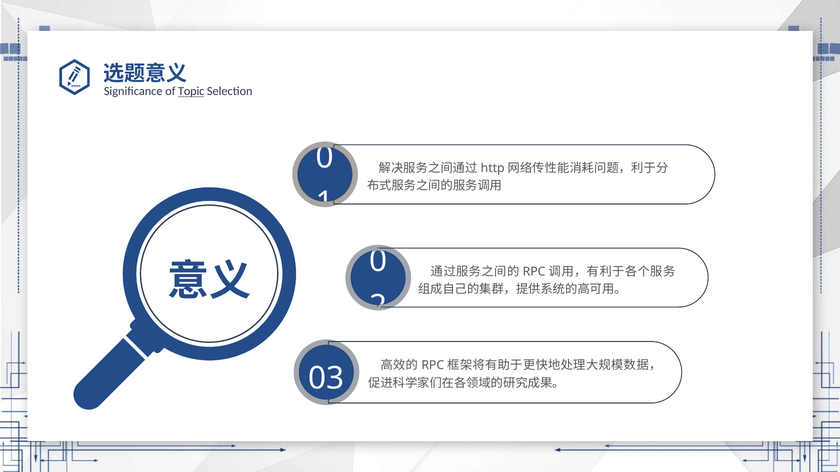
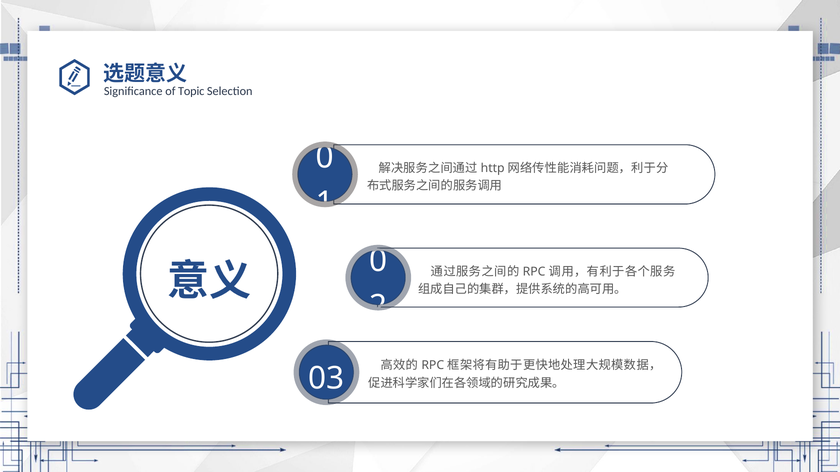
Topic underline: present -> none (191, 91)
